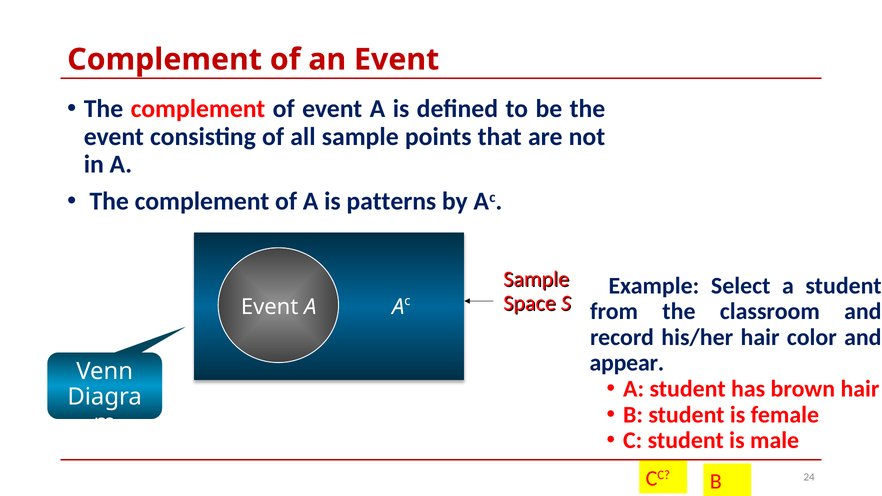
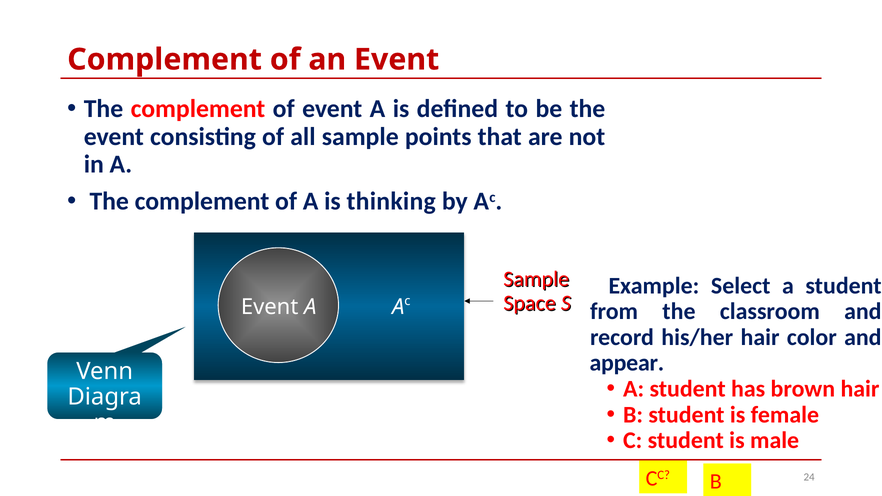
patterns: patterns -> thinking (391, 201)
